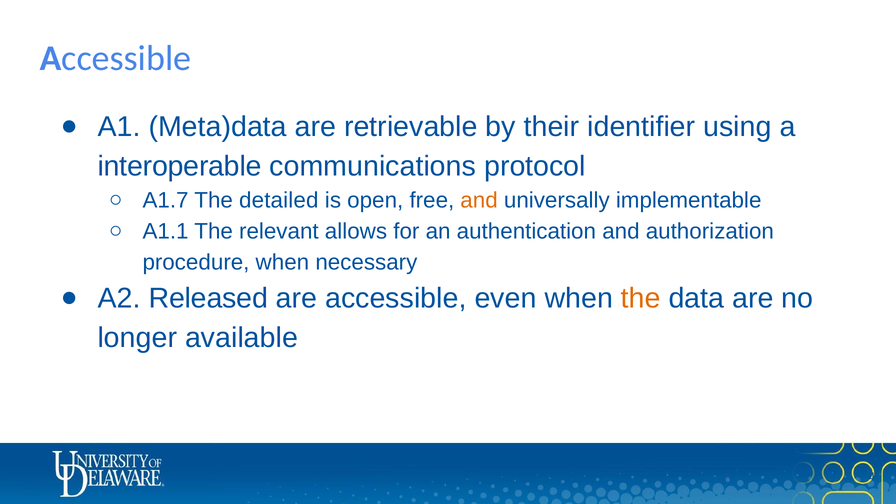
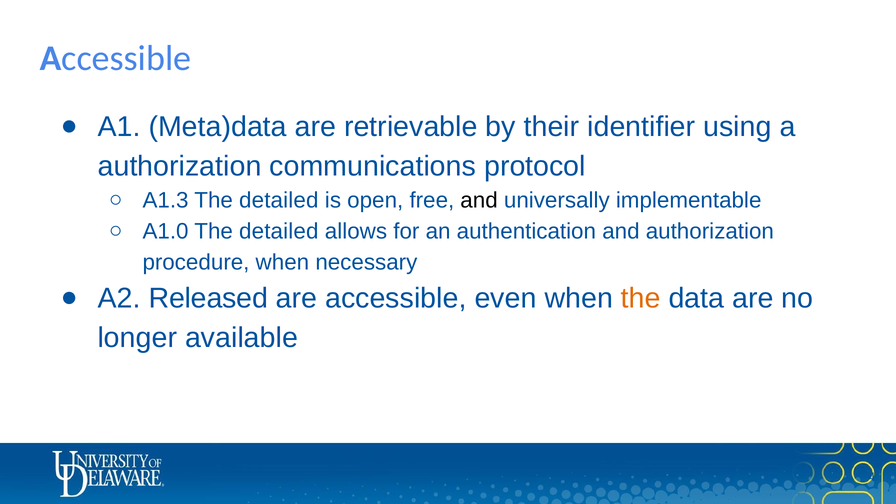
interoperable: interoperable -> authorization (180, 166)
A1.7: A1.7 -> A1.3 (166, 200)
and colour: orange -> black (479, 200)
A1.1: A1.1 -> A1.0 (166, 231)
relevant: relevant -> detailed (279, 231)
